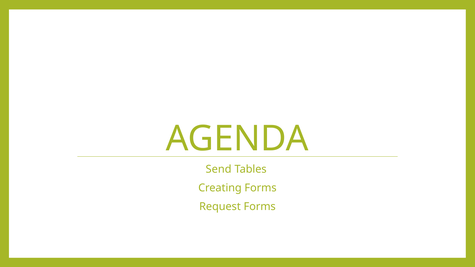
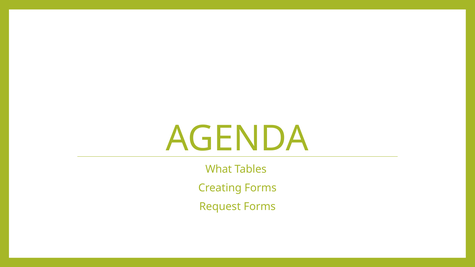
Send: Send -> What (219, 169)
